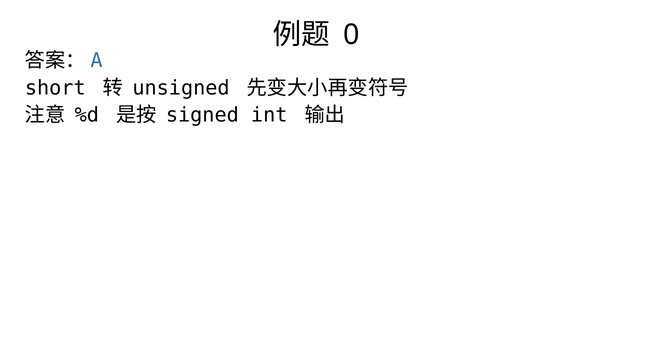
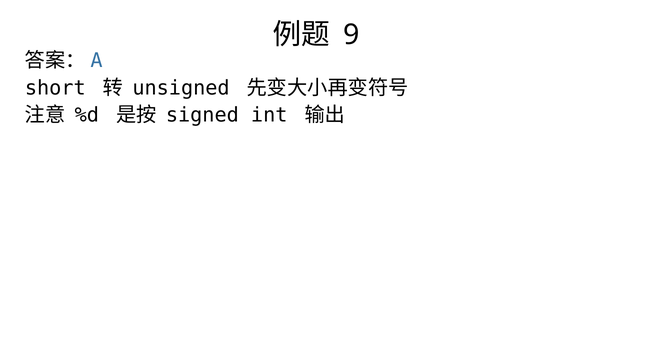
0: 0 -> 9 (351, 35)
